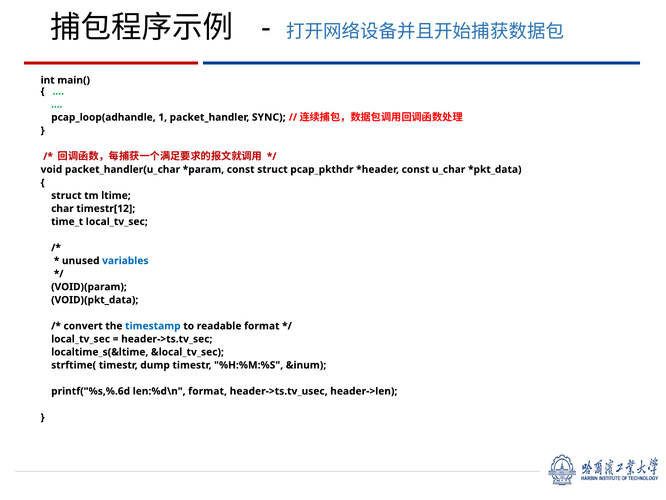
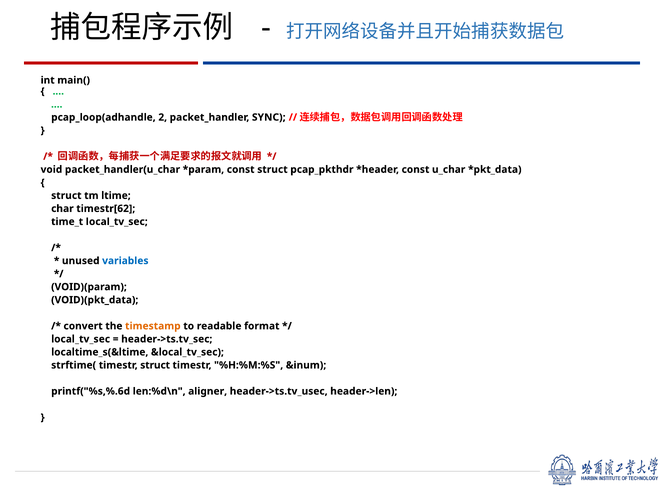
1: 1 -> 2 (163, 117)
timestr[12: timestr[12 -> timestr[62 (106, 208)
timestamp colour: blue -> orange (153, 326)
timestr dump: dump -> struct (155, 365)
len:%d\n format: format -> aligner (208, 391)
